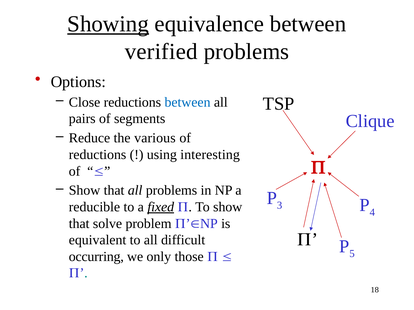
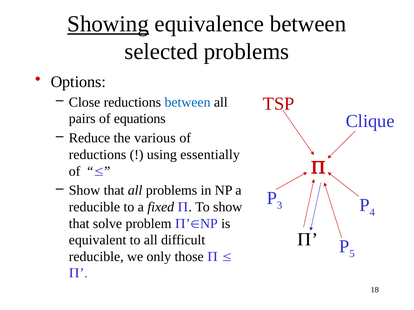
verified: verified -> selected (161, 52)
TSP colour: black -> red (279, 104)
segments: segments -> equations (140, 119)
interesting: interesting -> essentially (210, 155)
fixed underline: present -> none (161, 207)
occurring: occurring -> reducible (96, 257)
